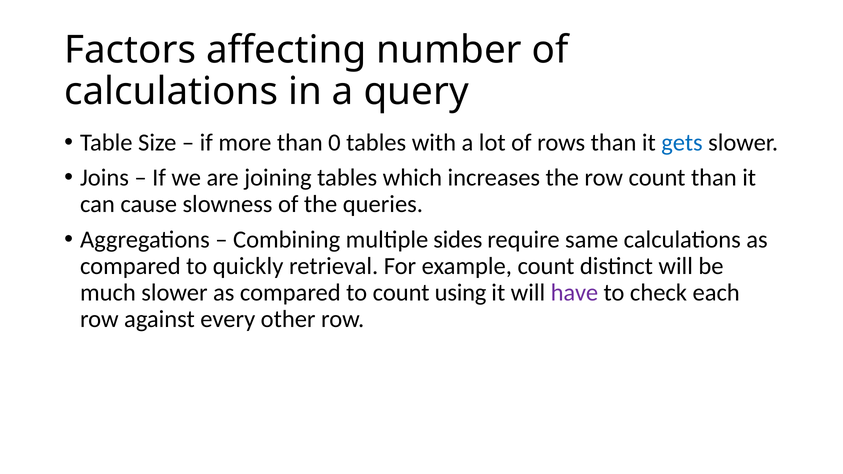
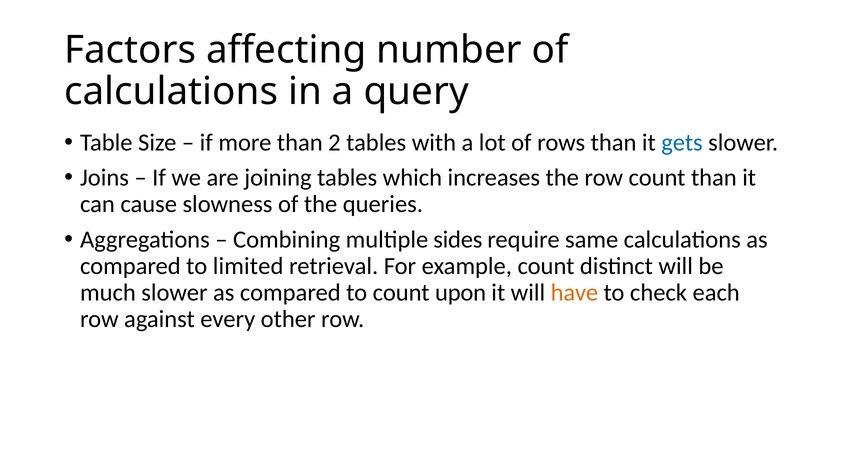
0: 0 -> 2 (334, 143)
quickly: quickly -> limited (248, 266)
using: using -> upon (461, 293)
have colour: purple -> orange (574, 293)
